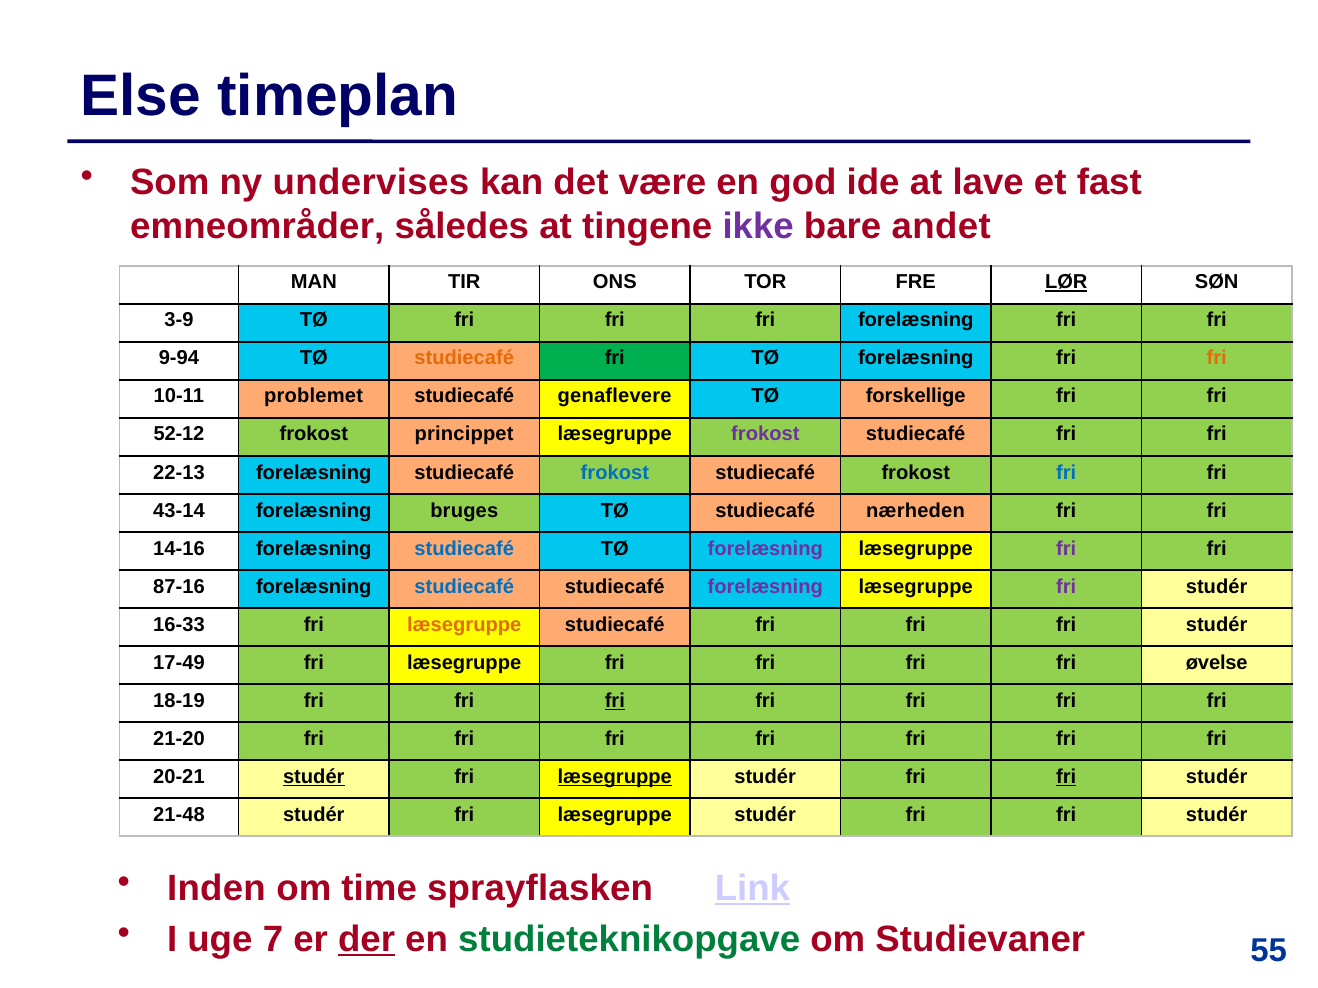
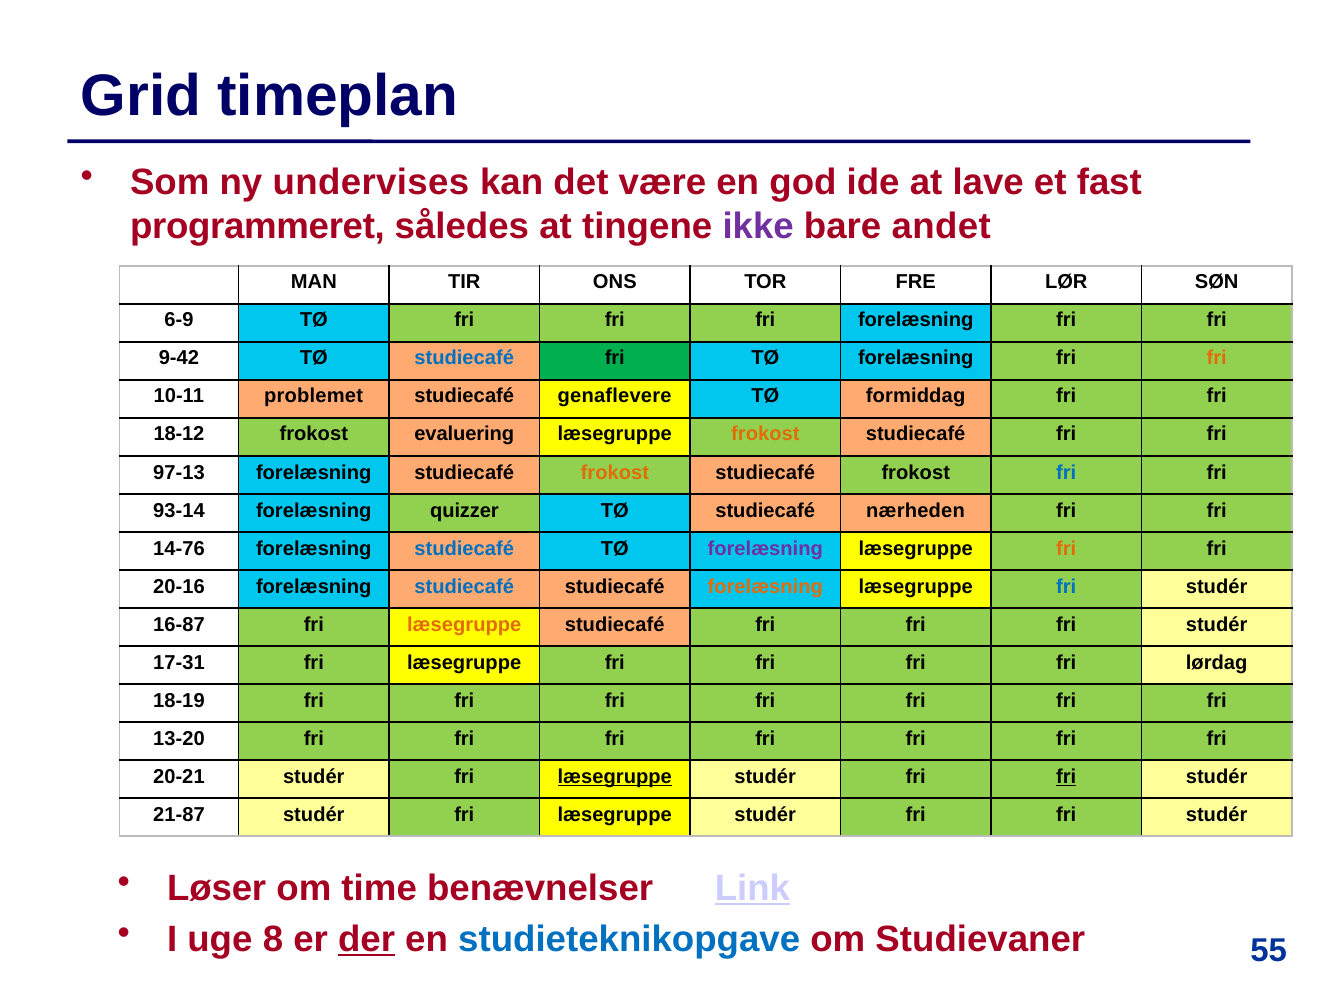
Else: Else -> Grid (141, 96)
emneområder: emneområder -> programmeret (257, 227)
LØR underline: present -> none (1066, 282)
3-9: 3-9 -> 6-9 (179, 320)
9-94: 9-94 -> 9-42 (179, 359)
studiecafé colour: orange -> blue (464, 359)
forskellige: forskellige -> formiddag (916, 397)
52-12: 52-12 -> 18-12 (179, 435)
princippet: princippet -> evaluering (464, 435)
frokost colour: purple -> orange (765, 435)
22-13: 22-13 -> 97-13 (179, 473)
frokost colour: blue -> orange (615, 473)
43-14: 43-14 -> 93-14 (179, 511)
bruges: bruges -> quizzer (464, 511)
14-16: 14-16 -> 14-76 (179, 549)
fri colour: purple -> orange (1066, 549)
87-16: 87-16 -> 20-16 (179, 587)
forelæsning colour: purple -> orange (765, 587)
fri colour: purple -> blue (1066, 587)
16-33: 16-33 -> 16-87 (179, 625)
17-49: 17-49 -> 17-31 (179, 663)
øvelse: øvelse -> lørdag (1217, 663)
fri underline: present -> none (615, 701)
21-20: 21-20 -> 13-20 (179, 739)
studér underline: present -> none (314, 777)
21-48: 21-48 -> 21-87 (179, 815)
Inden: Inden -> Løser (217, 889)
sprayflasken: sprayflasken -> benævnelser (540, 889)
7: 7 -> 8 (273, 940)
studieteknikopgave colour: green -> blue (629, 940)
